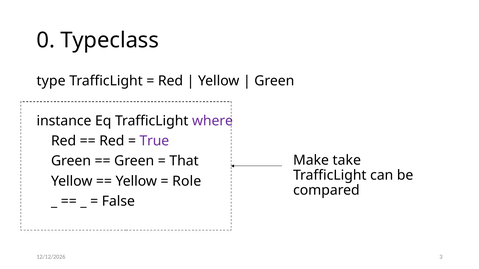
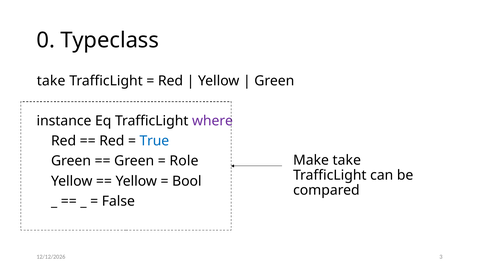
type: type -> take (51, 81)
True colour: purple -> blue (154, 141)
That: That -> Role (184, 161)
Role: Role -> Bool (187, 181)
